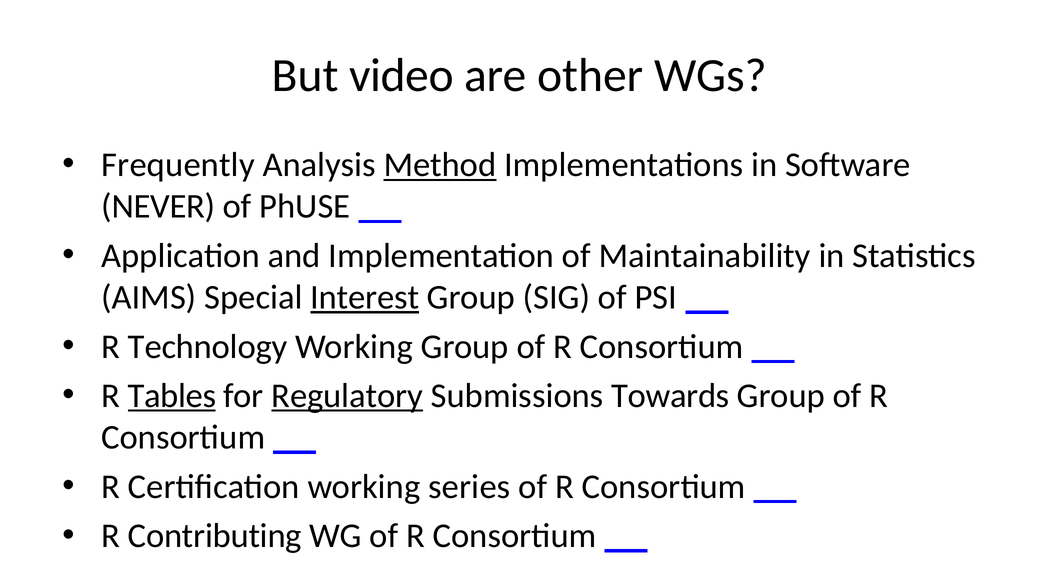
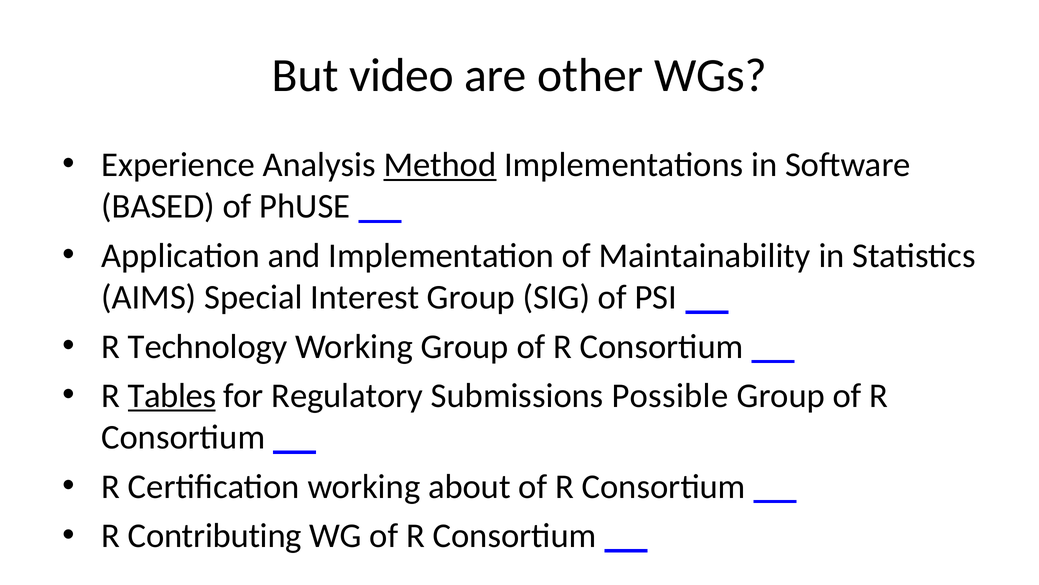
Frequently: Frequently -> Experience (178, 165)
NEVER: NEVER -> BASED (158, 206)
Interest underline: present -> none (365, 297)
Regulatory underline: present -> none (347, 395)
Towards: Towards -> Possible (670, 395)
series: series -> about (469, 486)
